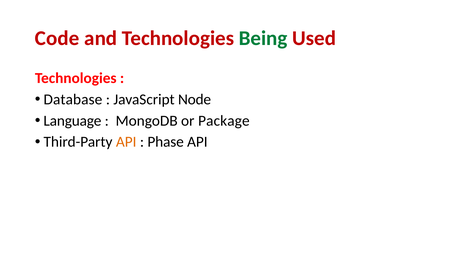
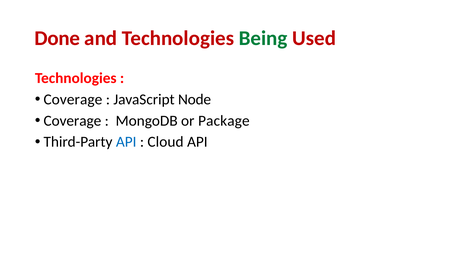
Code: Code -> Done (57, 38)
Database: Database -> Coverage (73, 100)
Language: Language -> Coverage (72, 121)
API colour: orange -> blue (126, 142)
Phase: Phase -> Cloud (166, 142)
